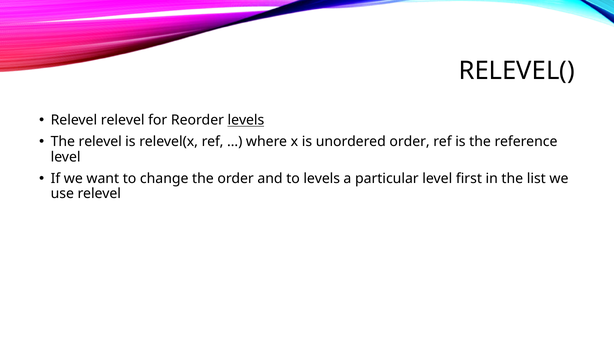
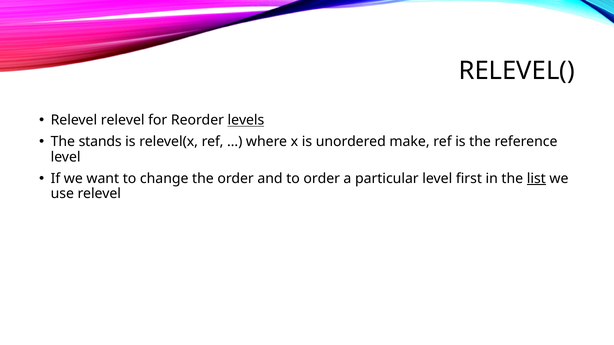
The relevel: relevel -> stands (100, 142)
unordered order: order -> make (410, 142)
to levels: levels -> order (322, 179)
list underline: none -> present (536, 179)
